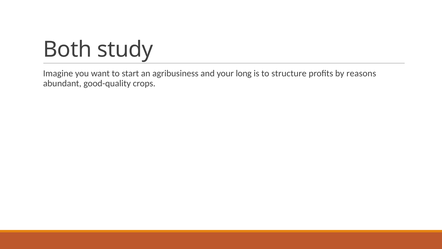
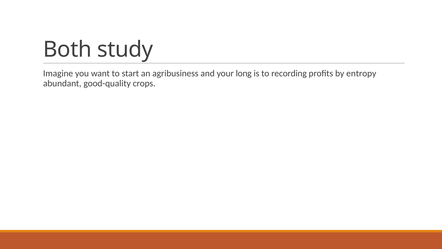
structure: structure -> recording (289, 73)
reasons: reasons -> entropy (361, 73)
